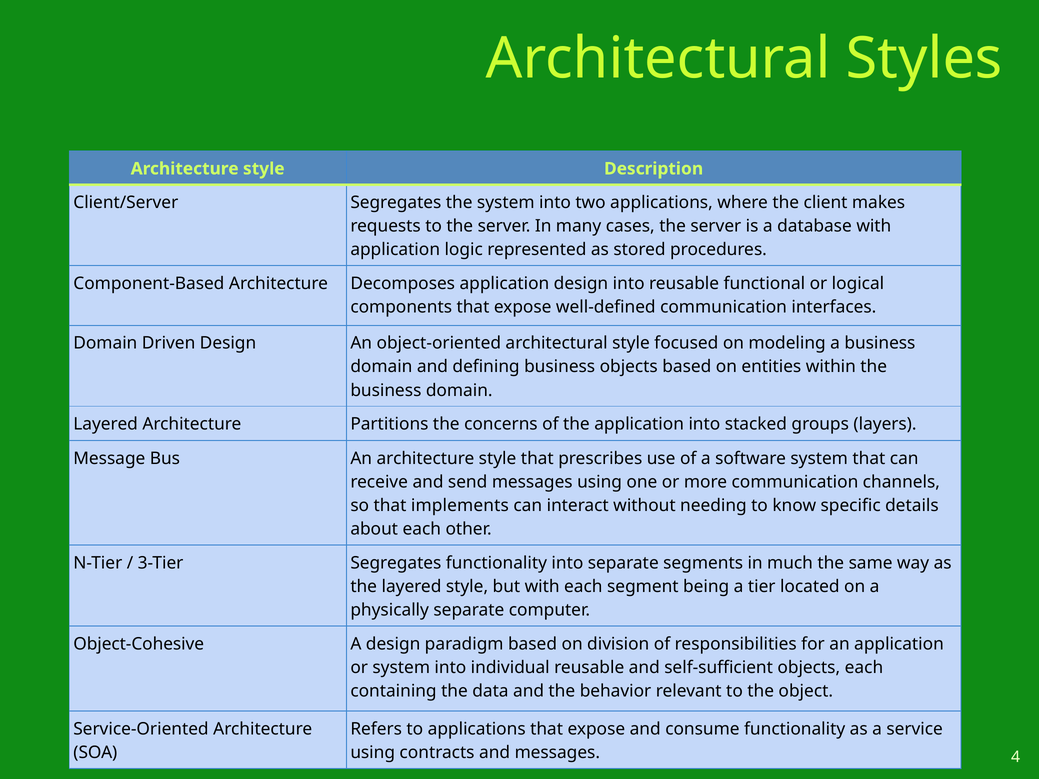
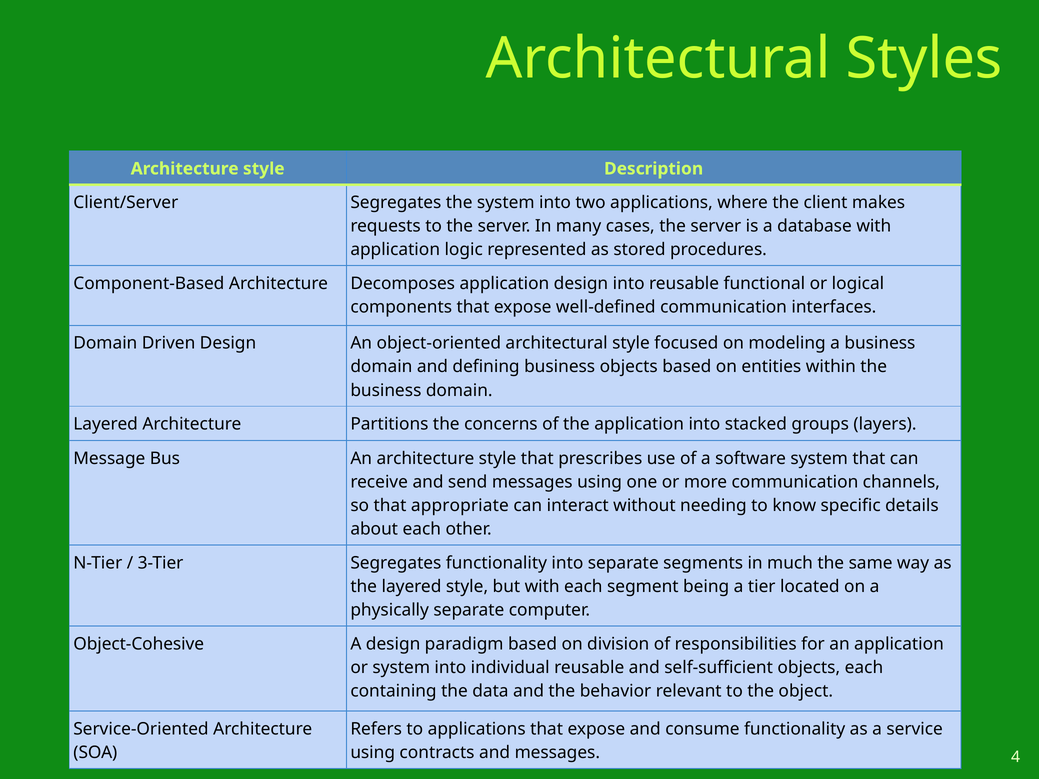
implements: implements -> appropriate (460, 506)
